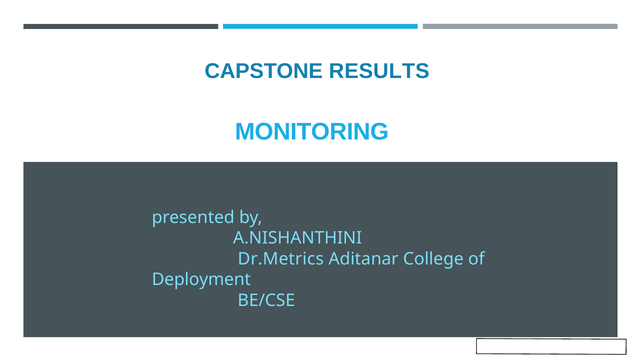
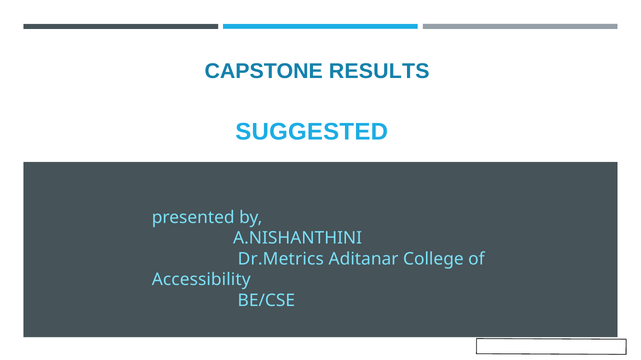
MONITORING: MONITORING -> SUGGESTED (312, 132)
Deployment: Deployment -> Accessibility (201, 280)
